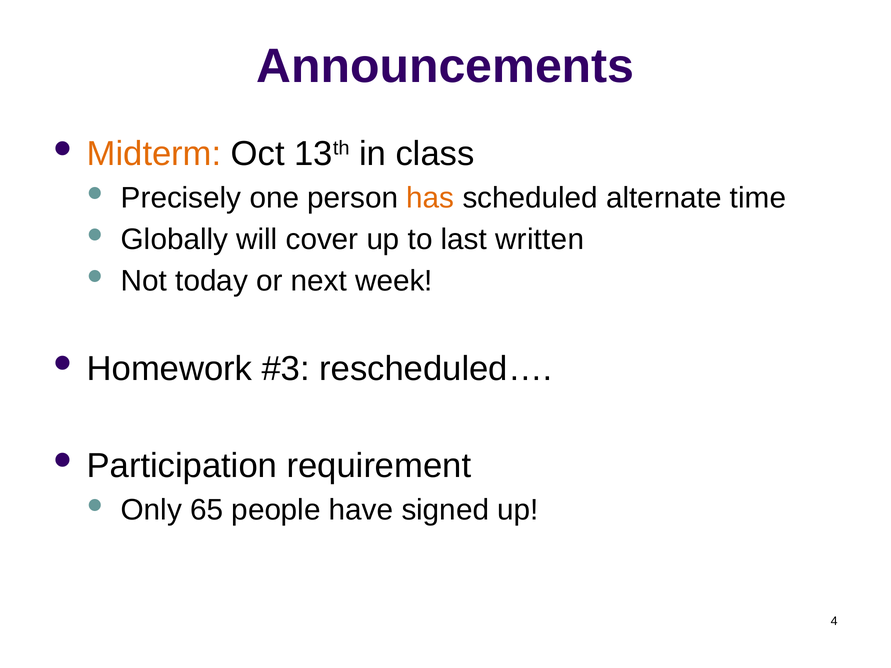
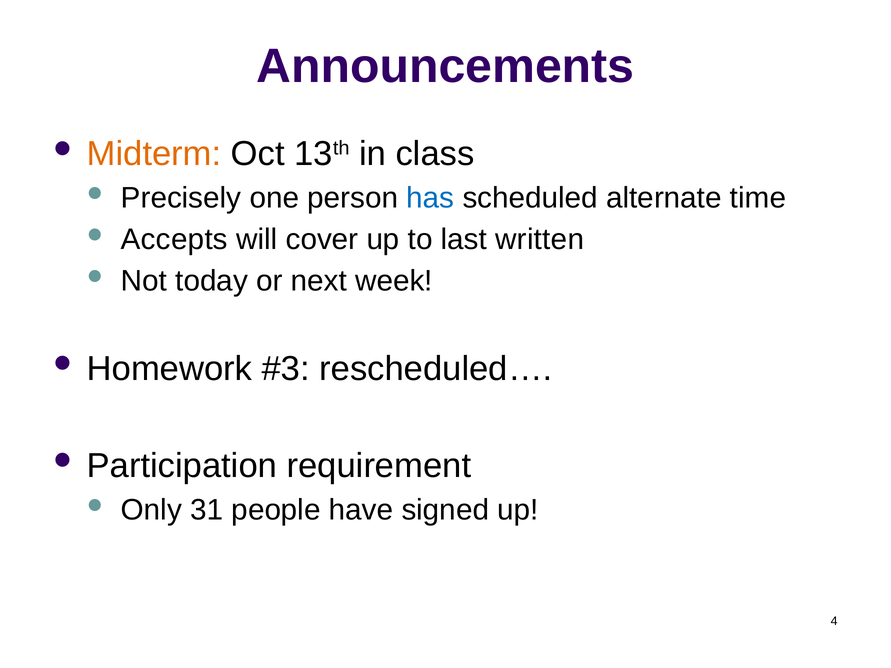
has colour: orange -> blue (430, 198)
Globally: Globally -> Accepts (174, 240)
65: 65 -> 31 (207, 510)
